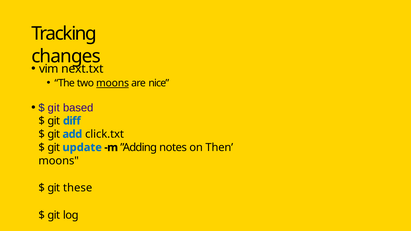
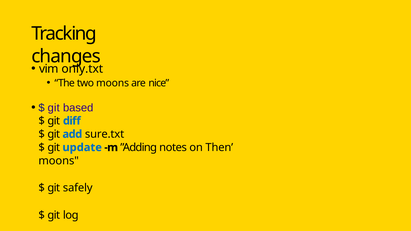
next.txt: next.txt -> only.txt (82, 69)
moons underline: present -> none (113, 83)
click.txt: click.txt -> sure.txt (105, 134)
these: these -> safely (78, 188)
